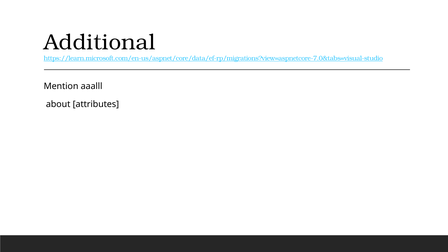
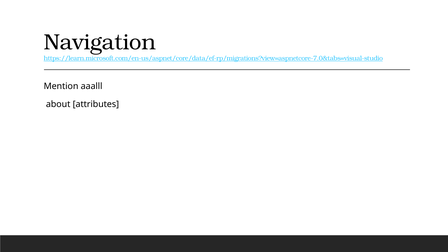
Additional: Additional -> Navigation (100, 42)
